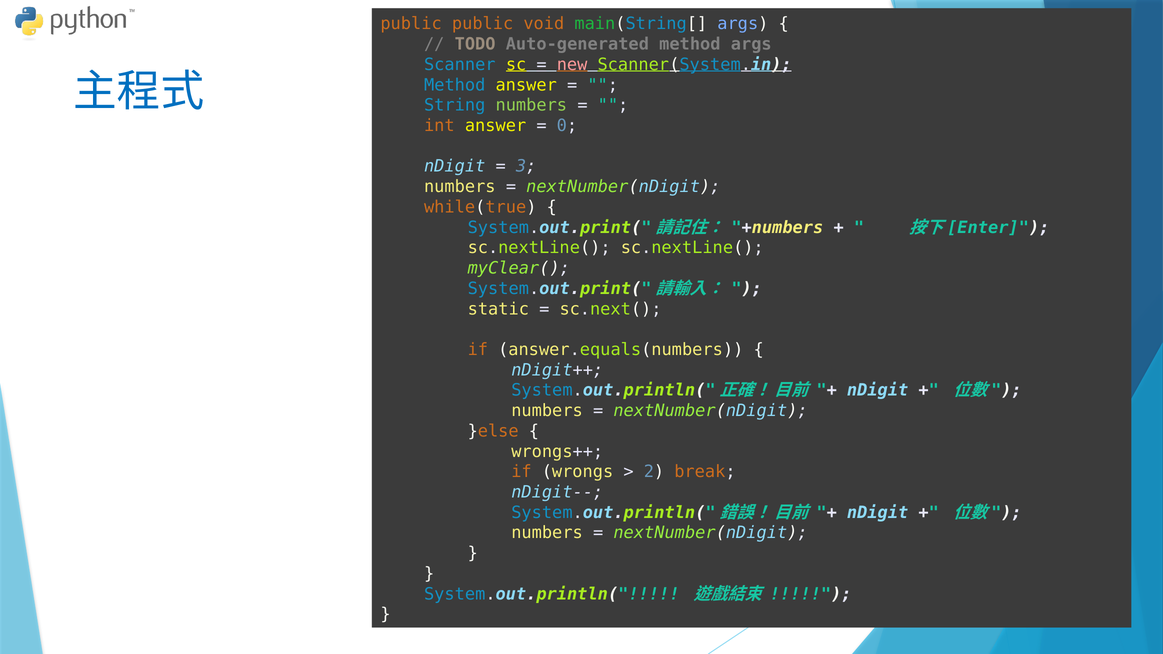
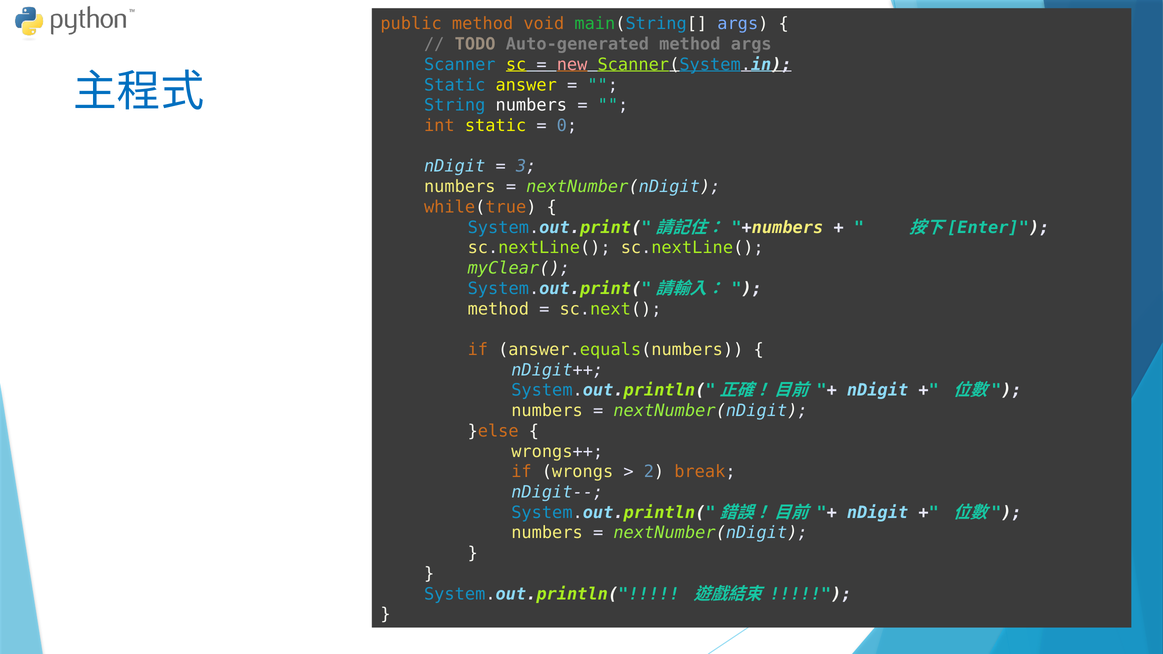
public public: public -> method (483, 24)
Method: Method -> Static (455, 85)
numbers colour: light green -> white (531, 105)
int answer: answer -> static (496, 126)
static: static -> method (498, 309)
